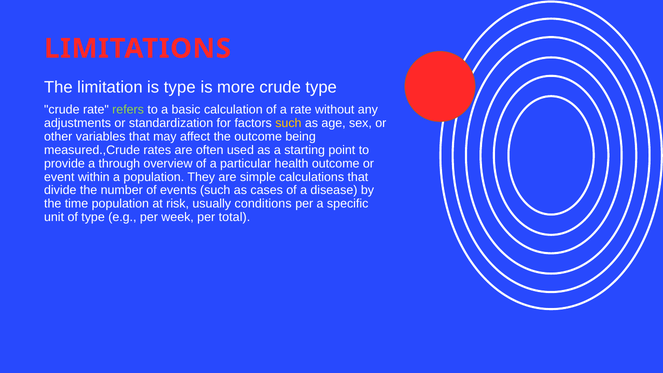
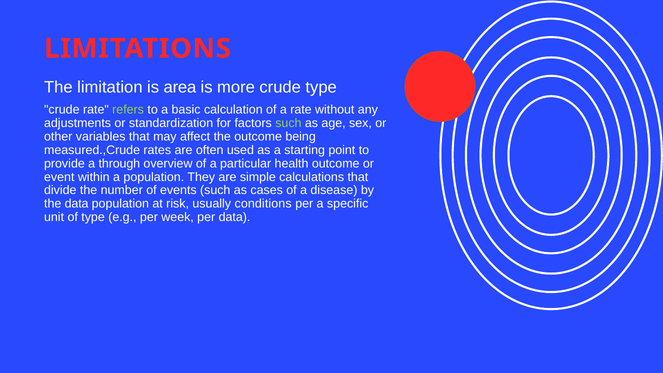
is type: type -> area (180, 87)
such colour: yellow -> light green (288, 123)
the time: time -> data (77, 204)
per total: total -> data (235, 217)
